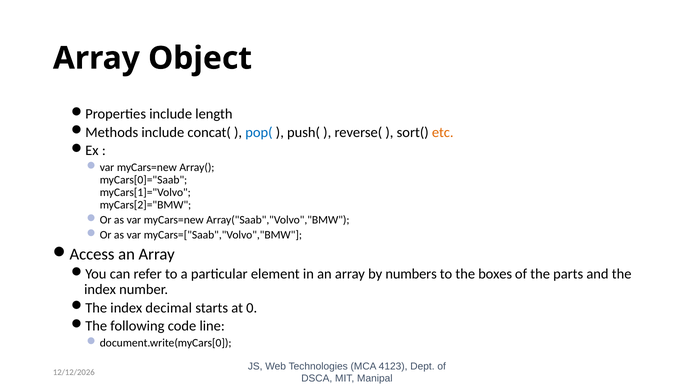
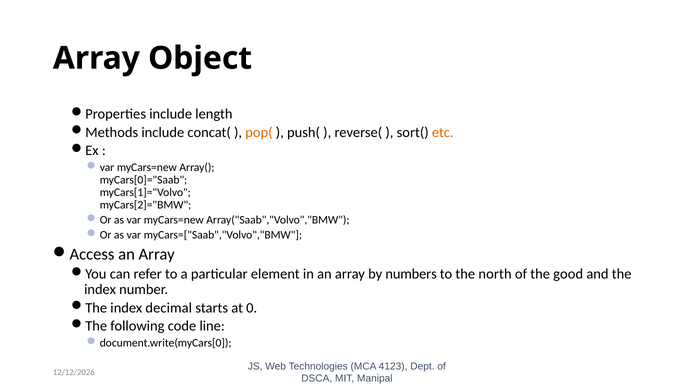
pop( colour: blue -> orange (259, 133)
boxes: boxes -> north (495, 274)
parts: parts -> good (568, 274)
